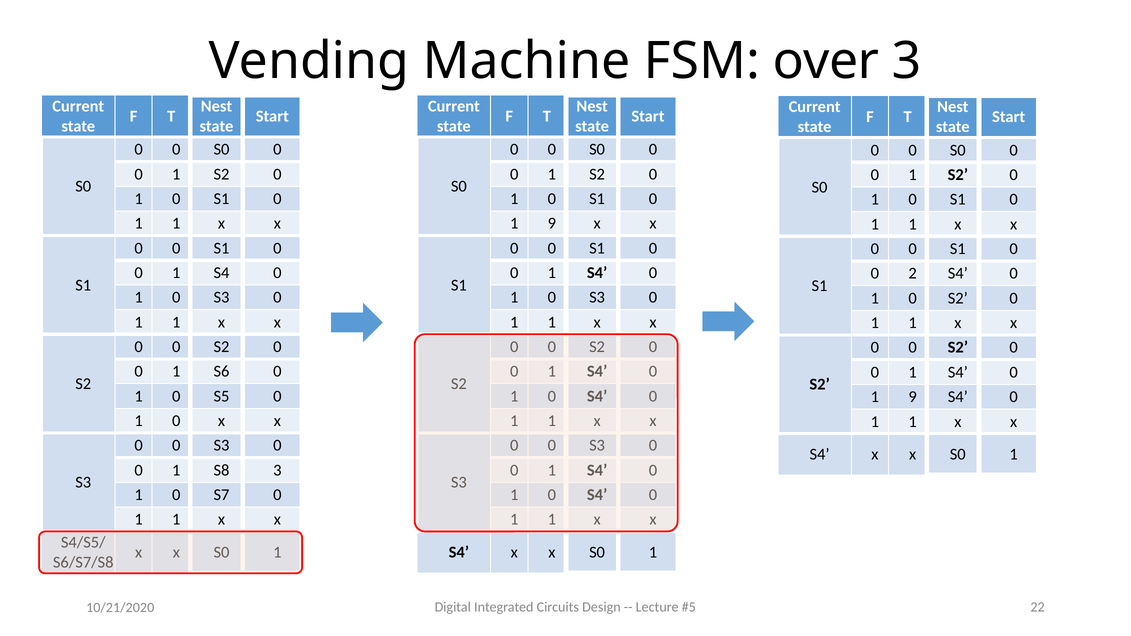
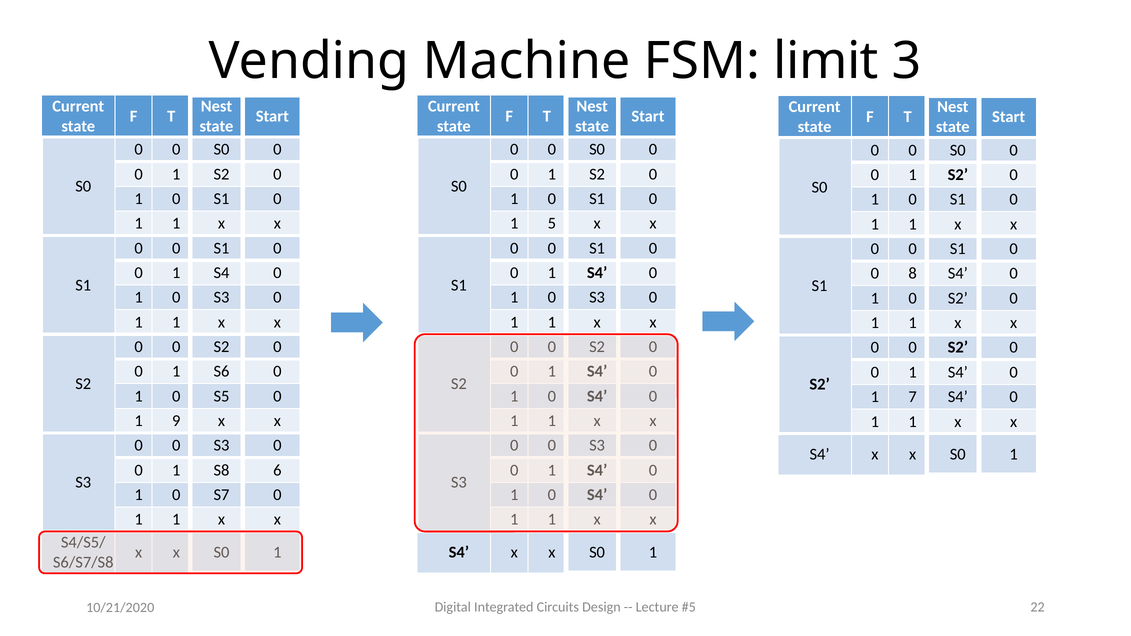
over: over -> limit (826, 61)
9: 9 -> 5 (552, 224)
2: 2 -> 8 (913, 274)
9: 9 -> 7 (913, 397)
0: 0 -> 9 (176, 421)
S8 3: 3 -> 6 (277, 470)
